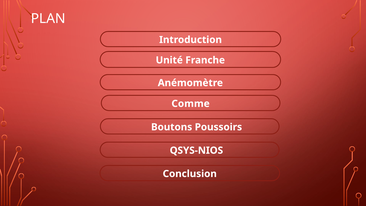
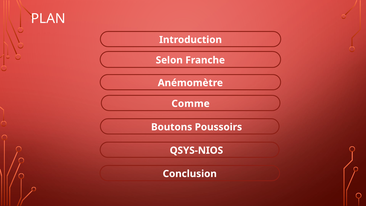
Unité: Unité -> Selon (169, 60)
